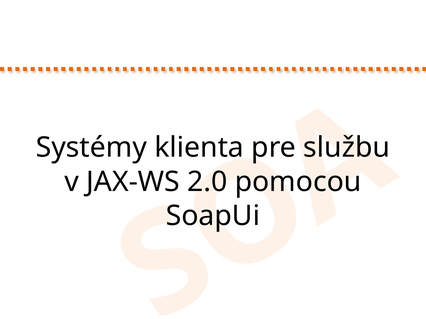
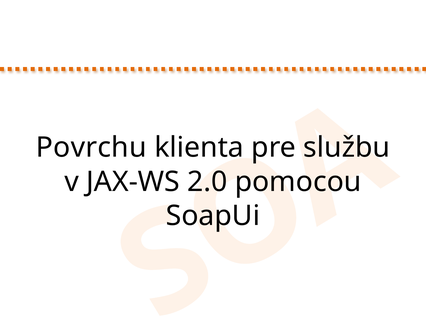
Systémy: Systémy -> Povrchu (91, 148)
